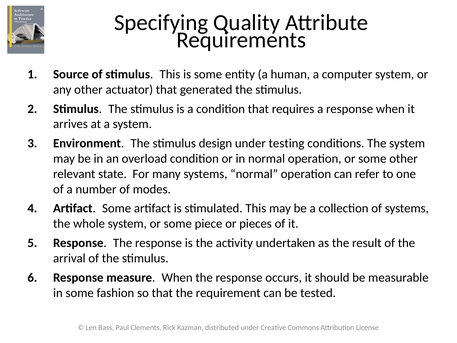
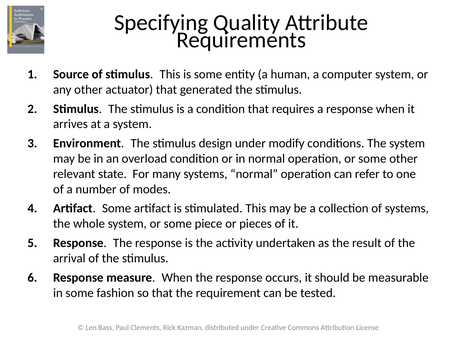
testing: testing -> modify (287, 143)
